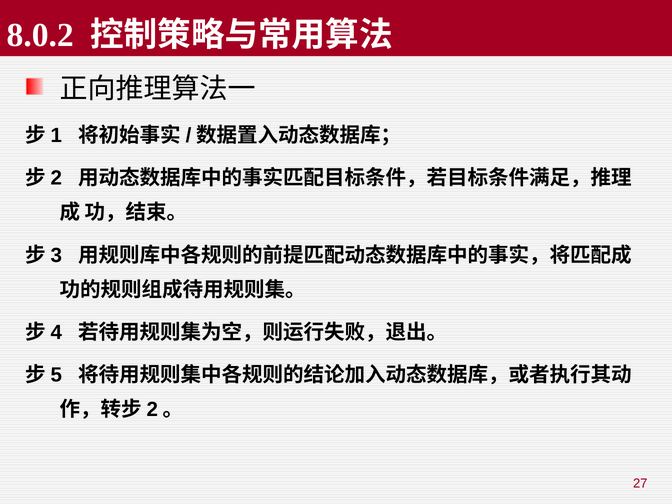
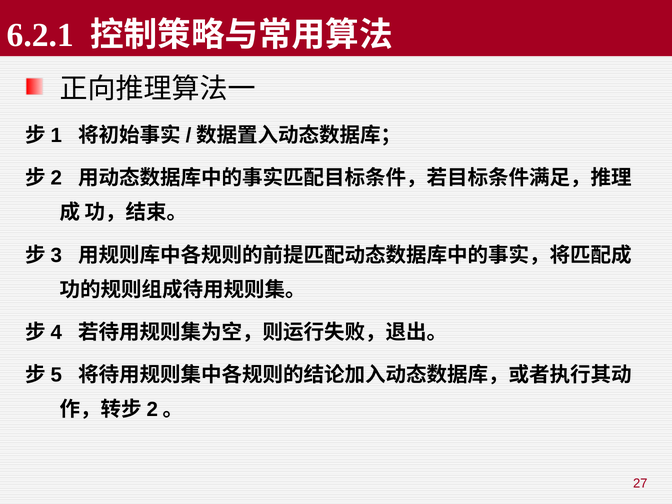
8.0.2: 8.0.2 -> 6.2.1 (40, 35)
